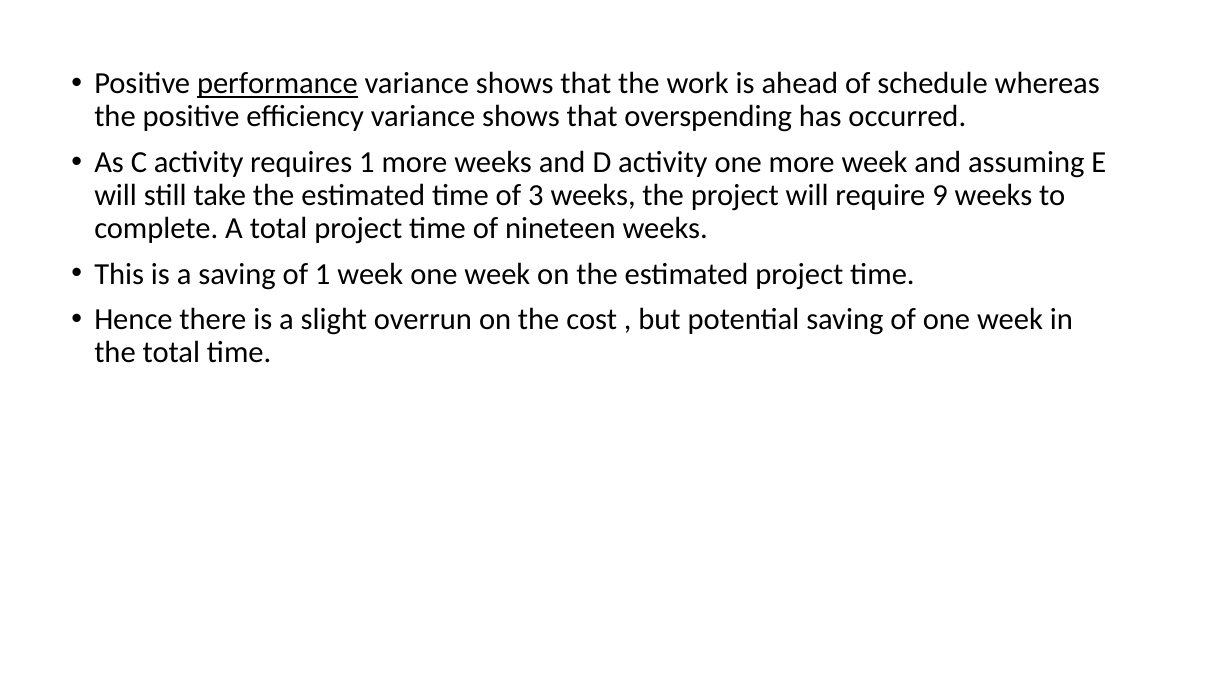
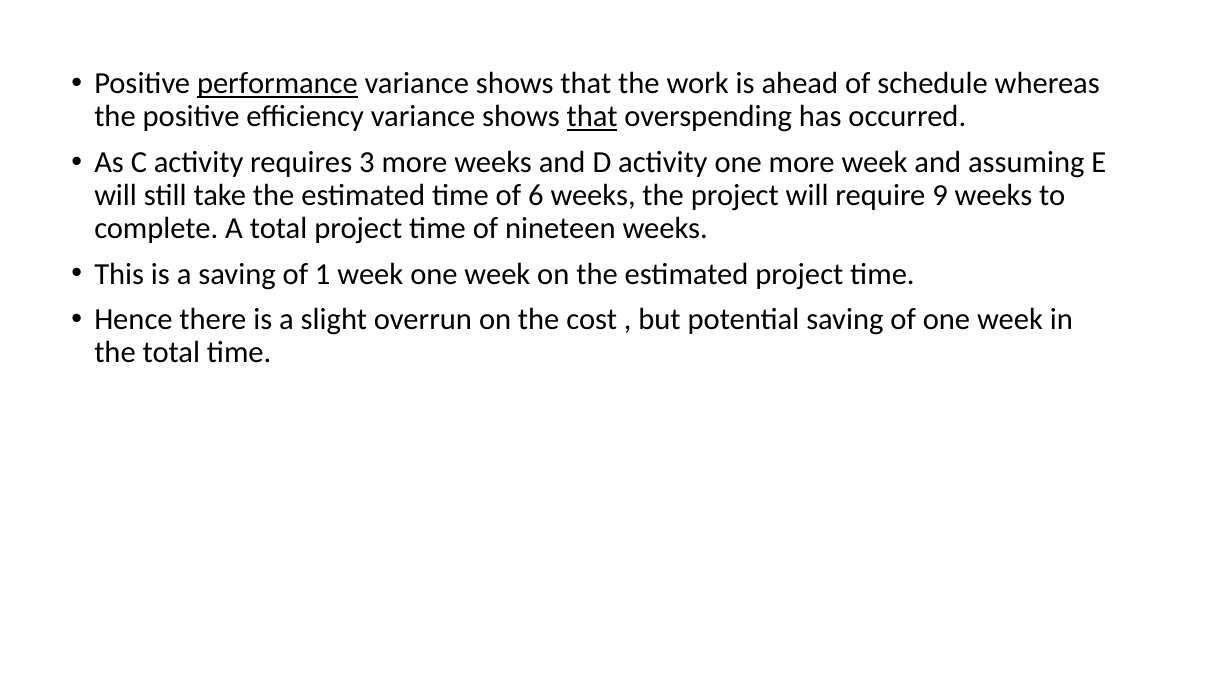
that underline: none -> present (592, 116)
requires 1: 1 -> 3 (367, 162)
3: 3 -> 6 (536, 195)
